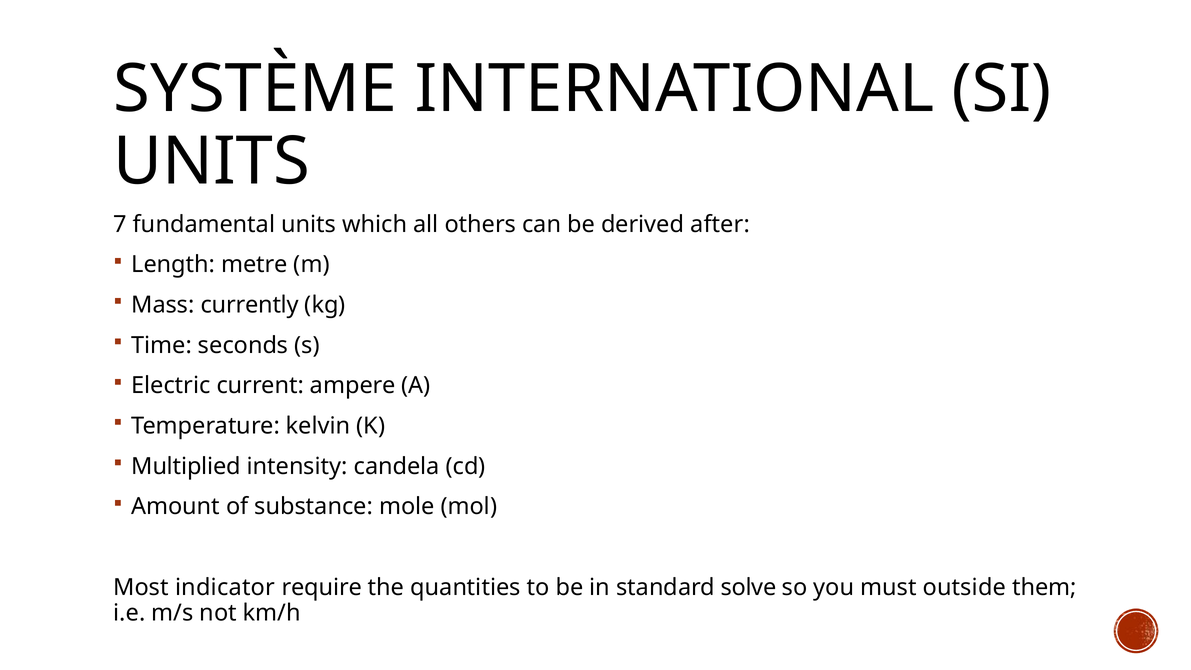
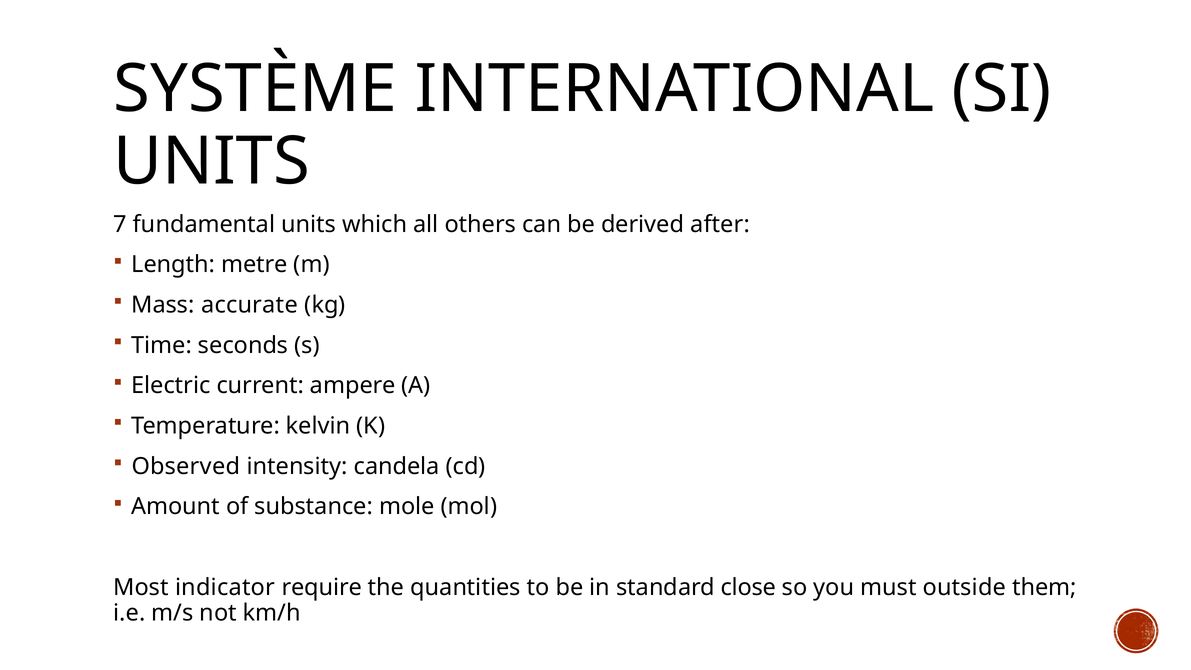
currently: currently -> accurate (249, 305)
Multiplied: Multiplied -> Observed (186, 466)
solve: solve -> close (749, 587)
